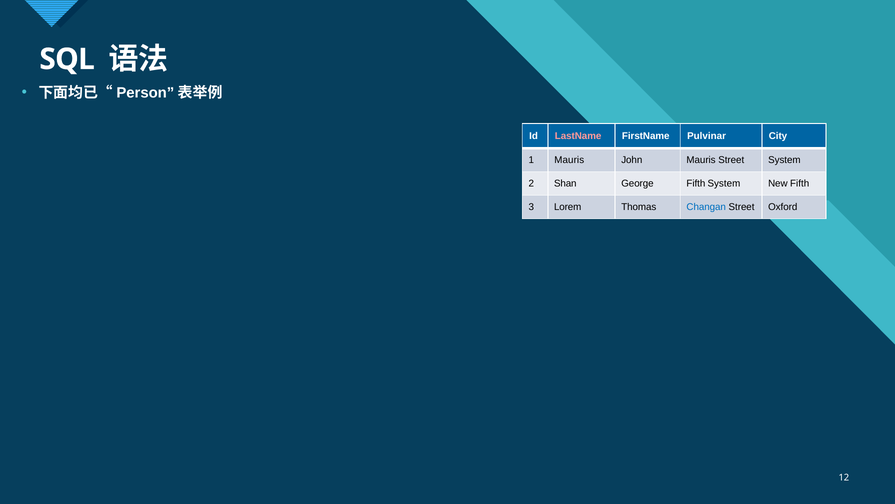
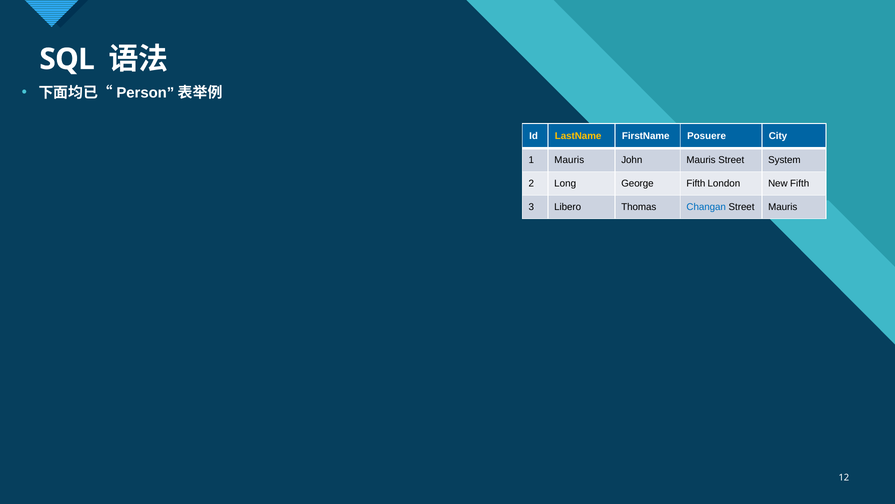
LastName colour: pink -> yellow (578, 136)
Pulvinar: Pulvinar -> Posuere (707, 136)
Shan: Shan -> Long (565, 183)
Fifth System: System -> London (724, 183)
Lorem: Lorem -> Libero (568, 207)
Street Oxford: Oxford -> Mauris (783, 207)
